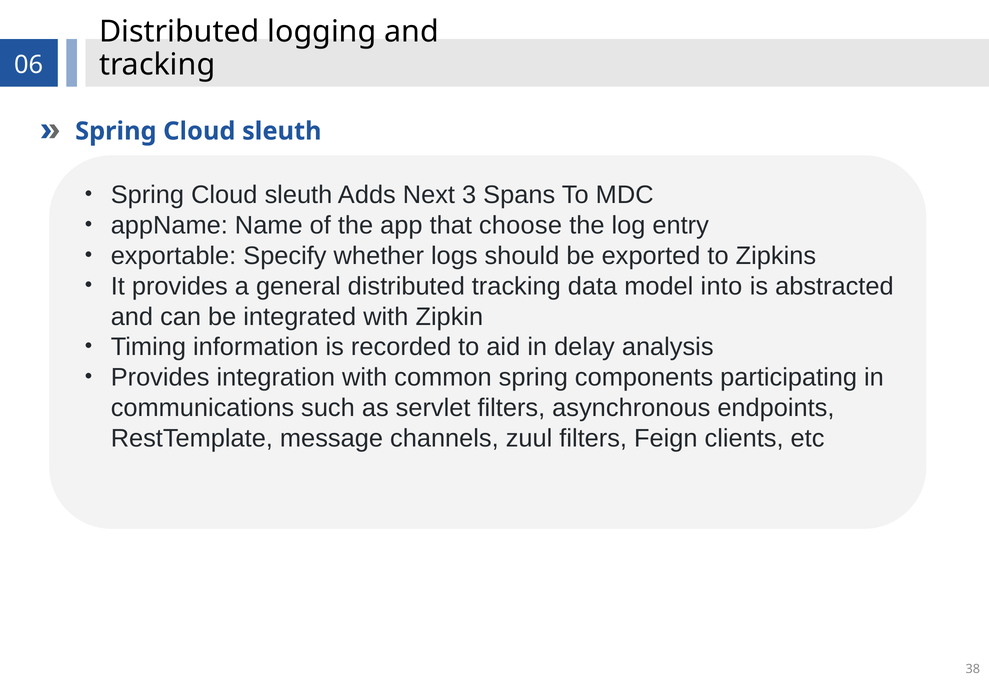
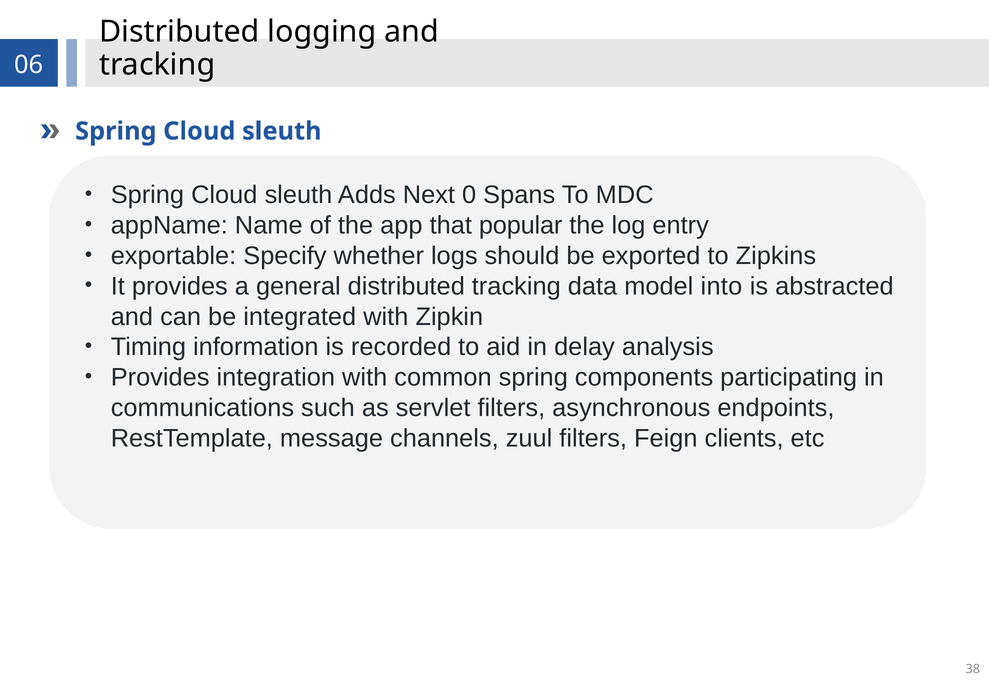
3: 3 -> 0 (469, 195)
choose: choose -> popular (521, 226)
